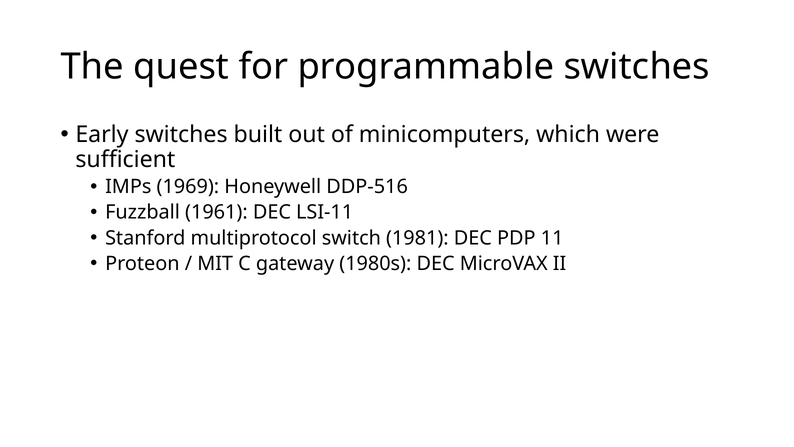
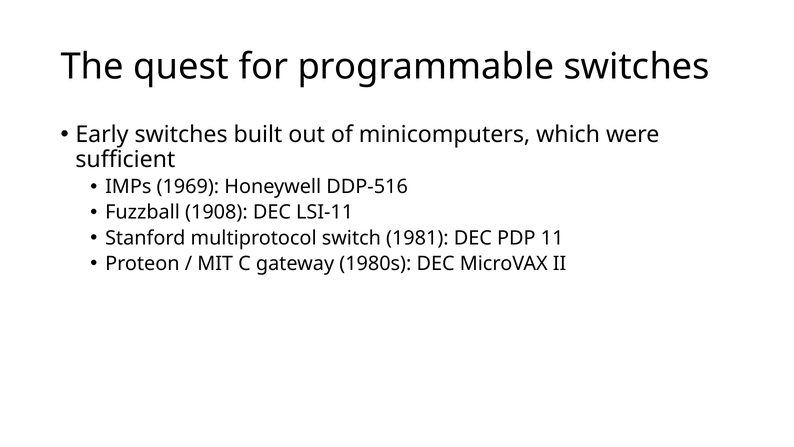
1961: 1961 -> 1908 (216, 212)
